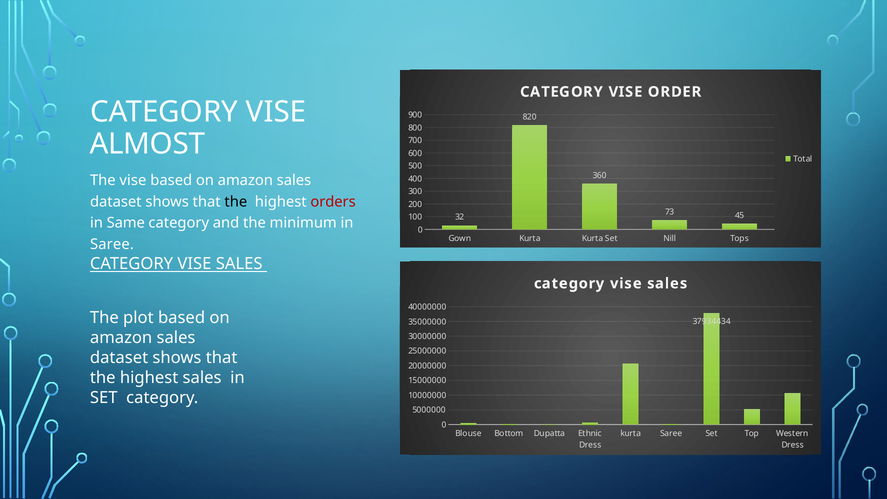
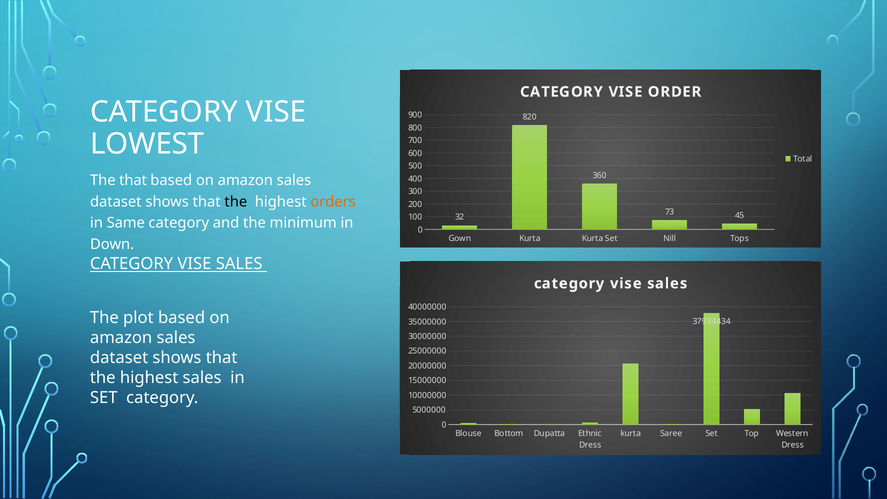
ALMOST: ALMOST -> LOWEST (147, 144)
The vise: vise -> that (133, 180)
orders colour: red -> orange (333, 202)
Saree: Saree -> Down (112, 244)
